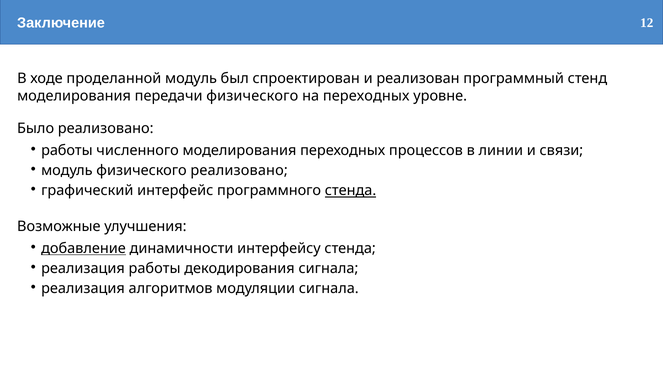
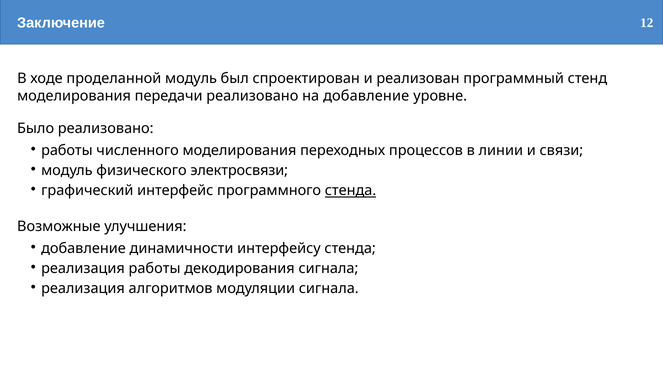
передачи физического: физического -> реализовано (252, 96)
на переходных: переходных -> добавление (366, 96)
физического реализовано: реализовано -> электросвязи (239, 171)
добавление underline: present -> none (83, 248)
